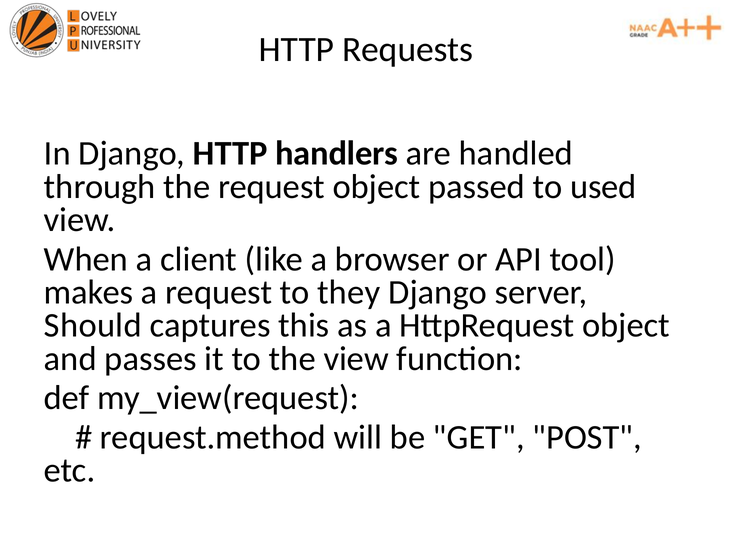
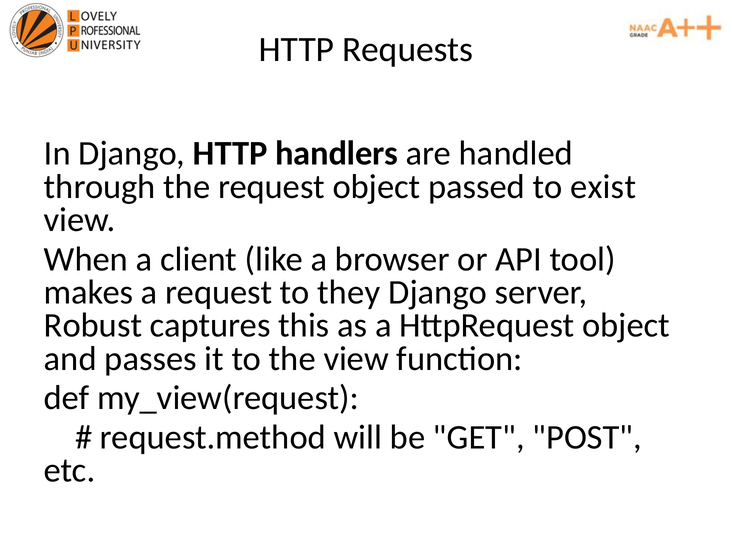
used: used -> exist (603, 187)
Should: Should -> Robust (93, 326)
